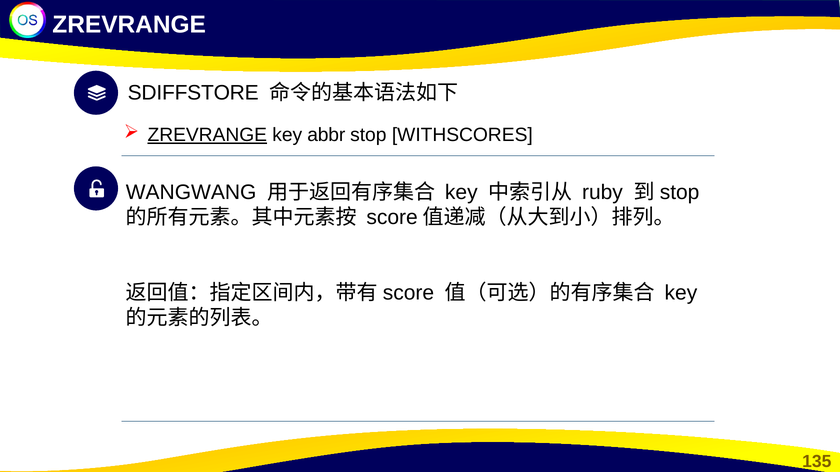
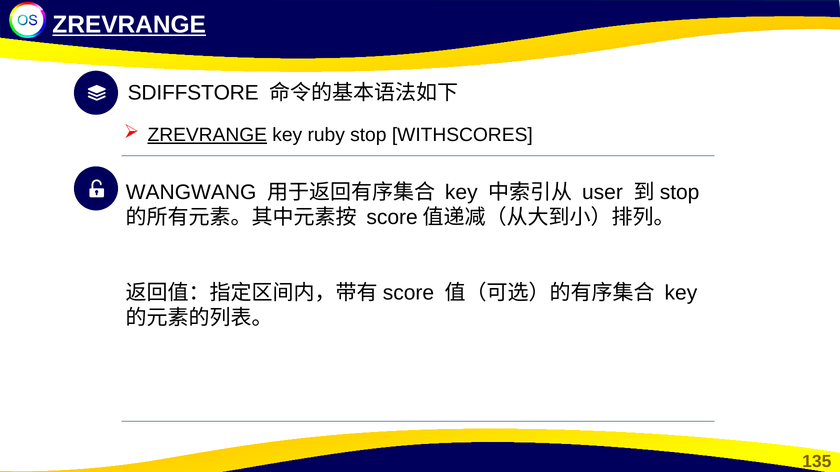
ZREVRANGE underline: none -> present (129, 25)
abbr: abbr -> ruby (326, 135)
ruby: ruby -> user (602, 192)
